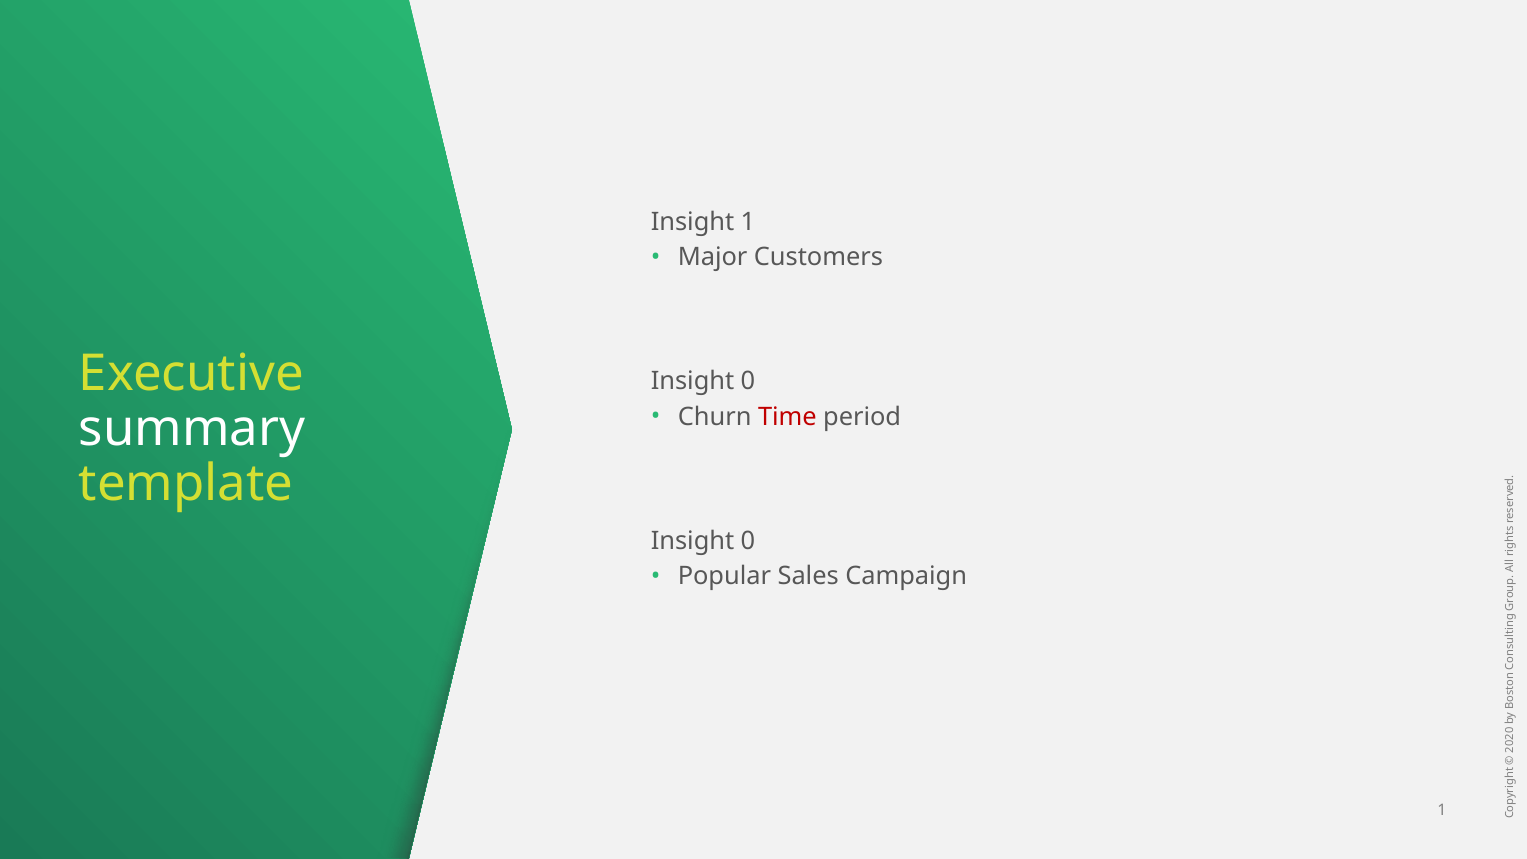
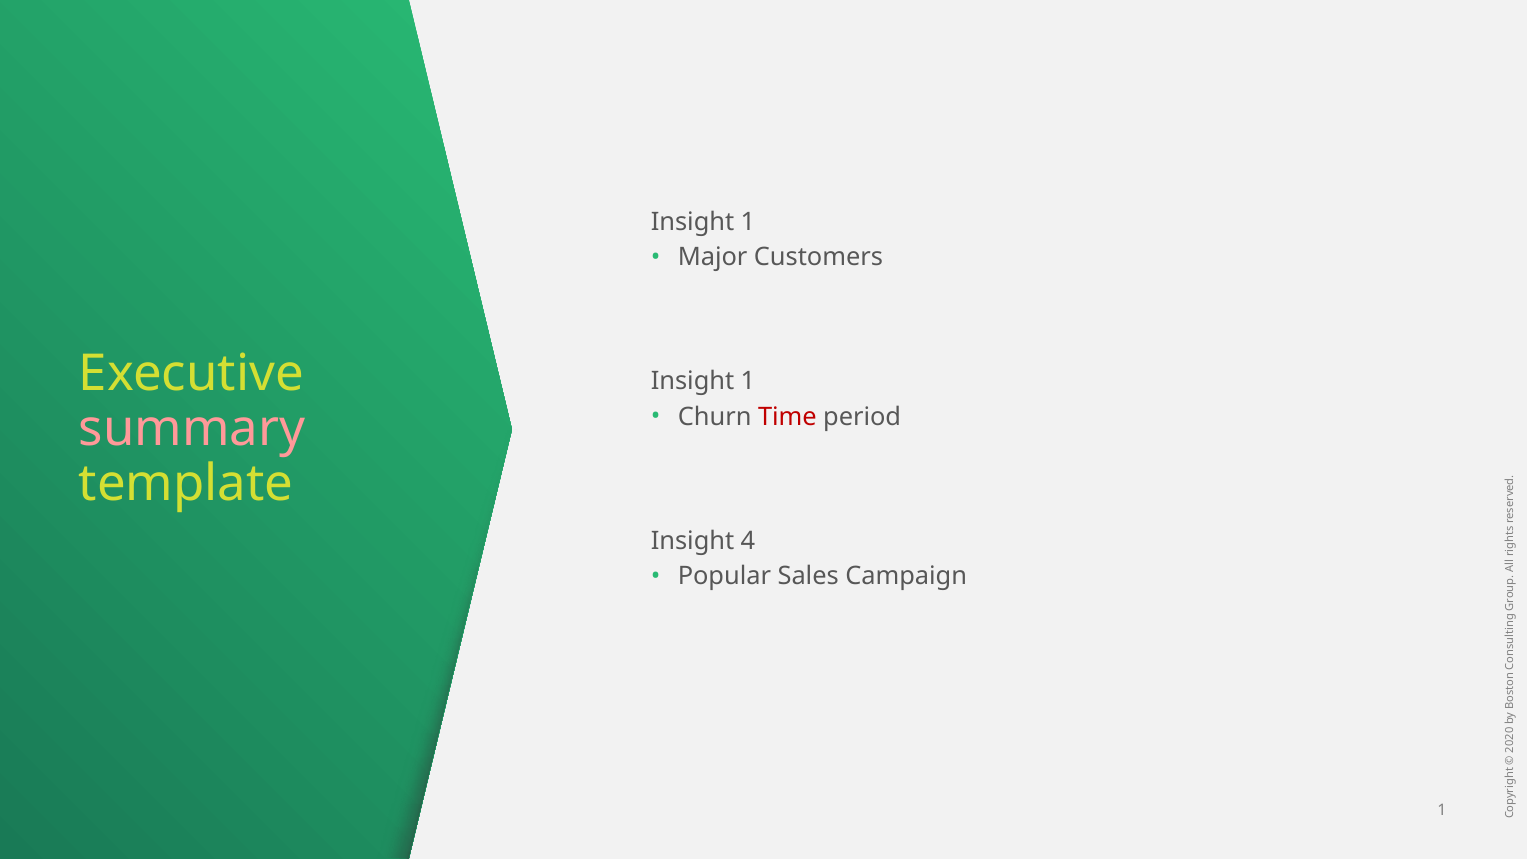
0: 0 -> 1 (748, 381)
summary colour: white -> pink (192, 428)
0: 0 -> 4 (748, 541)
